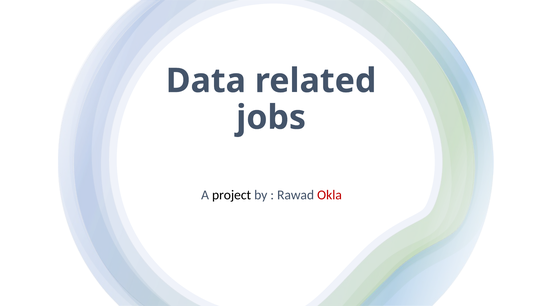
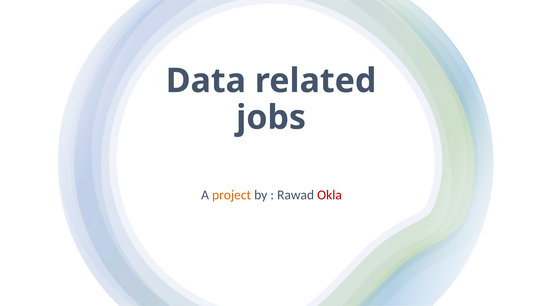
project colour: black -> orange (232, 195)
